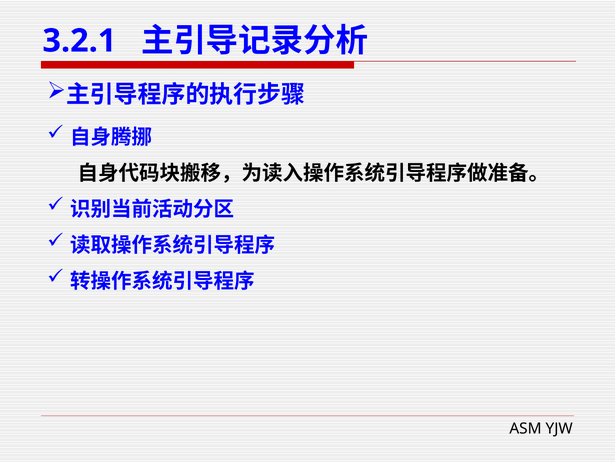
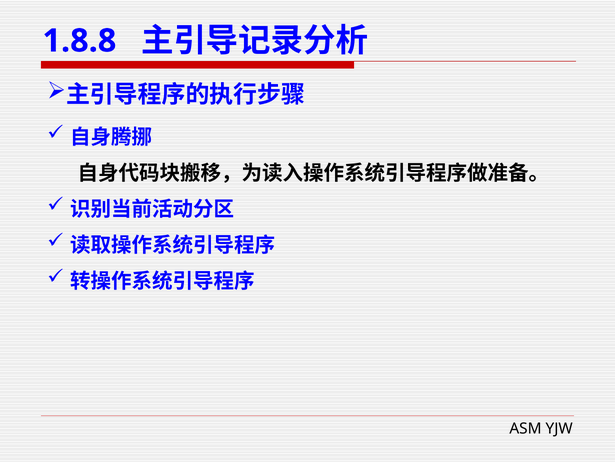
3.2.1: 3.2.1 -> 1.8.8 (79, 41)
